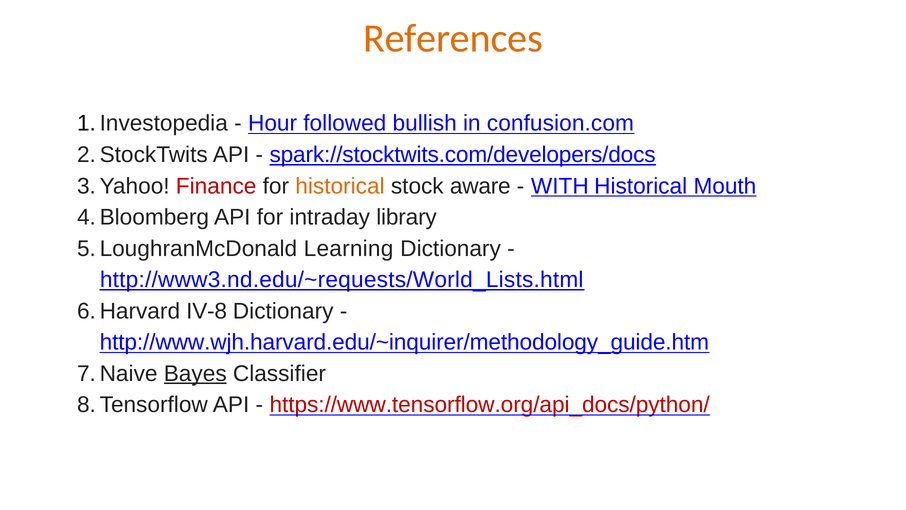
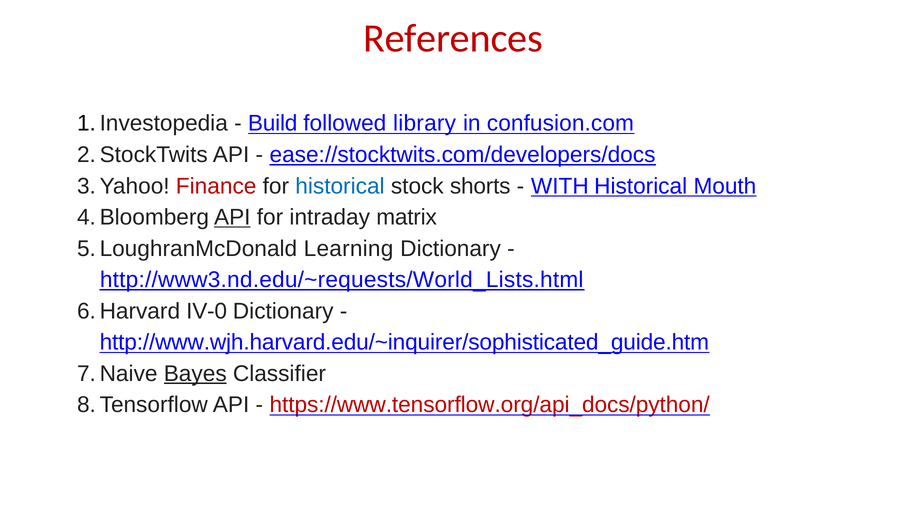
References colour: orange -> red (453, 38)
Hour: Hour -> Build (273, 123)
bullish: bullish -> library (425, 123)
spark://stocktwits.com/developers/docs: spark://stocktwits.com/developers/docs -> ease://stocktwits.com/developers/docs (463, 155)
historical colour: orange -> blue (340, 186)
aware: aware -> shorts (480, 186)
API underline: none -> present (232, 217)
library: library -> matrix (407, 217)
IV-8: IV-8 -> IV-0 (207, 311)
http://www.wjh.harvard.edu/~inquirer/methodology_guide.htm: http://www.wjh.harvard.edu/~inquirer/methodology_guide.htm -> http://www.wjh.harvard.edu/~inquirer/sophisticated_guide.htm (404, 342)
